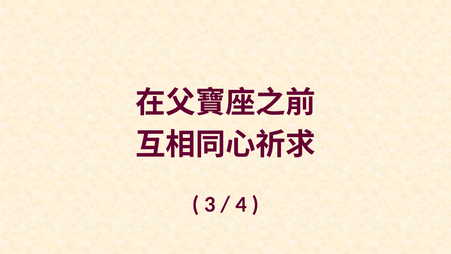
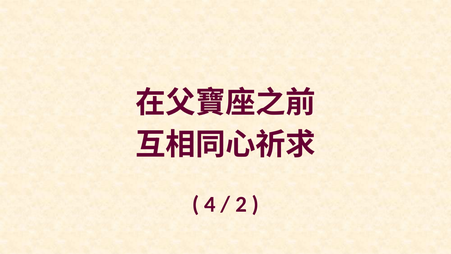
3: 3 -> 4 (210, 204)
4: 4 -> 2 (241, 204)
